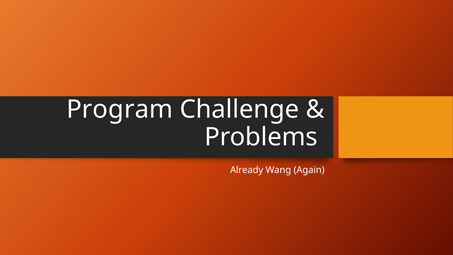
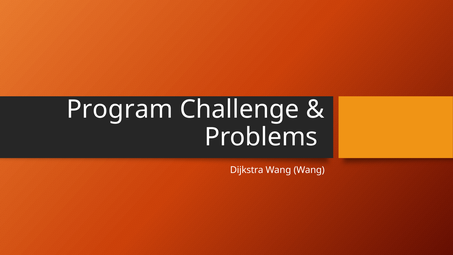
Already: Already -> Dijkstra (247, 170)
Wang Again: Again -> Wang (309, 170)
